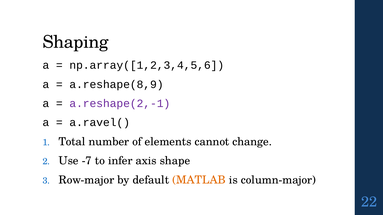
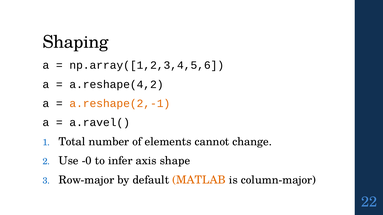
a.reshape(8,9: a.reshape(8,9 -> a.reshape(4,2 (116, 85)
a.reshape(2,-1 colour: purple -> orange (120, 104)
-7: -7 -> -0 (87, 161)
